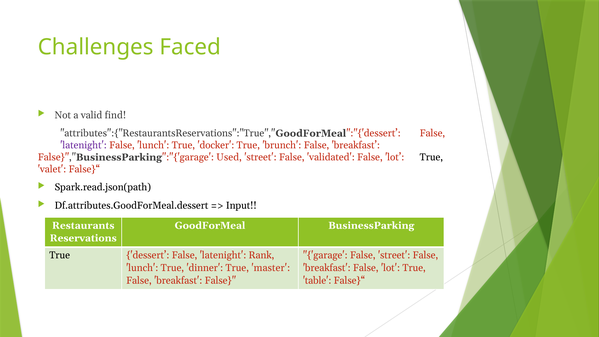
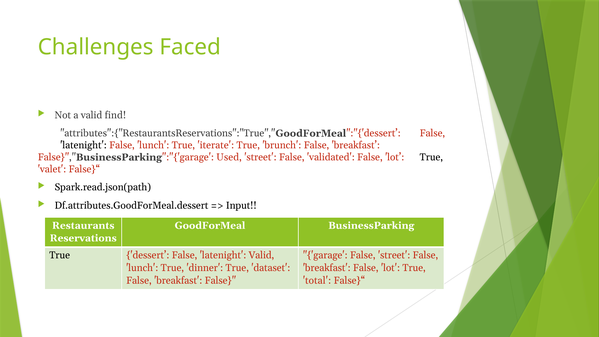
latenight colour: purple -> black (84, 145)
docker: docker -> iterate (216, 145)
latenight Rank: Rank -> Valid (261, 255)
master: master -> dataset (271, 268)
table: table -> total (317, 280)
